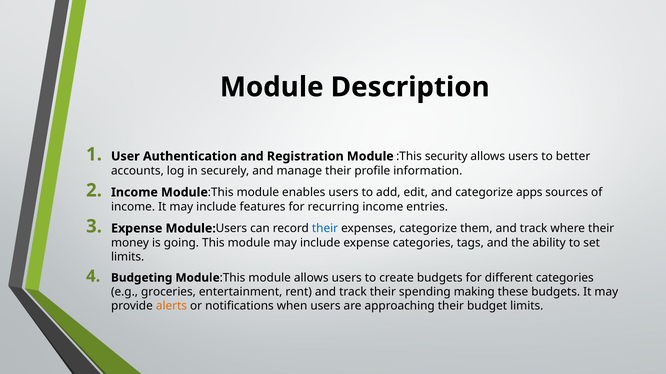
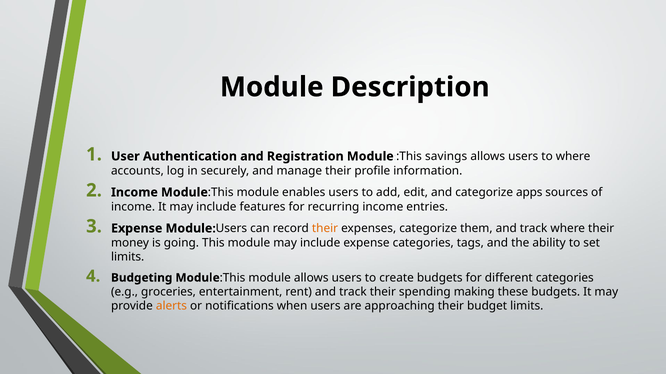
security: security -> savings (446, 157)
to better: better -> where (573, 157)
their colour: blue -> orange (325, 229)
